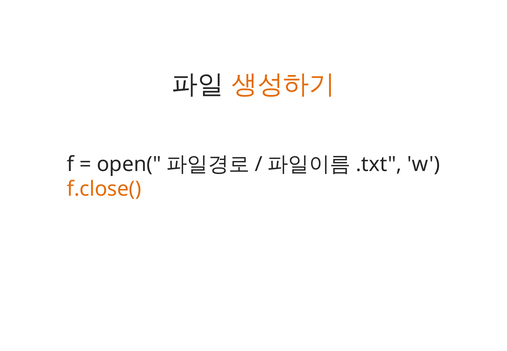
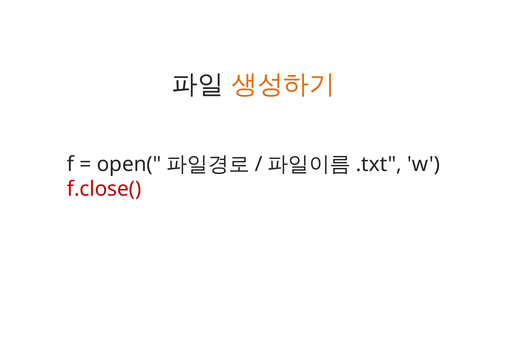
f.close( colour: orange -> red (104, 189)
